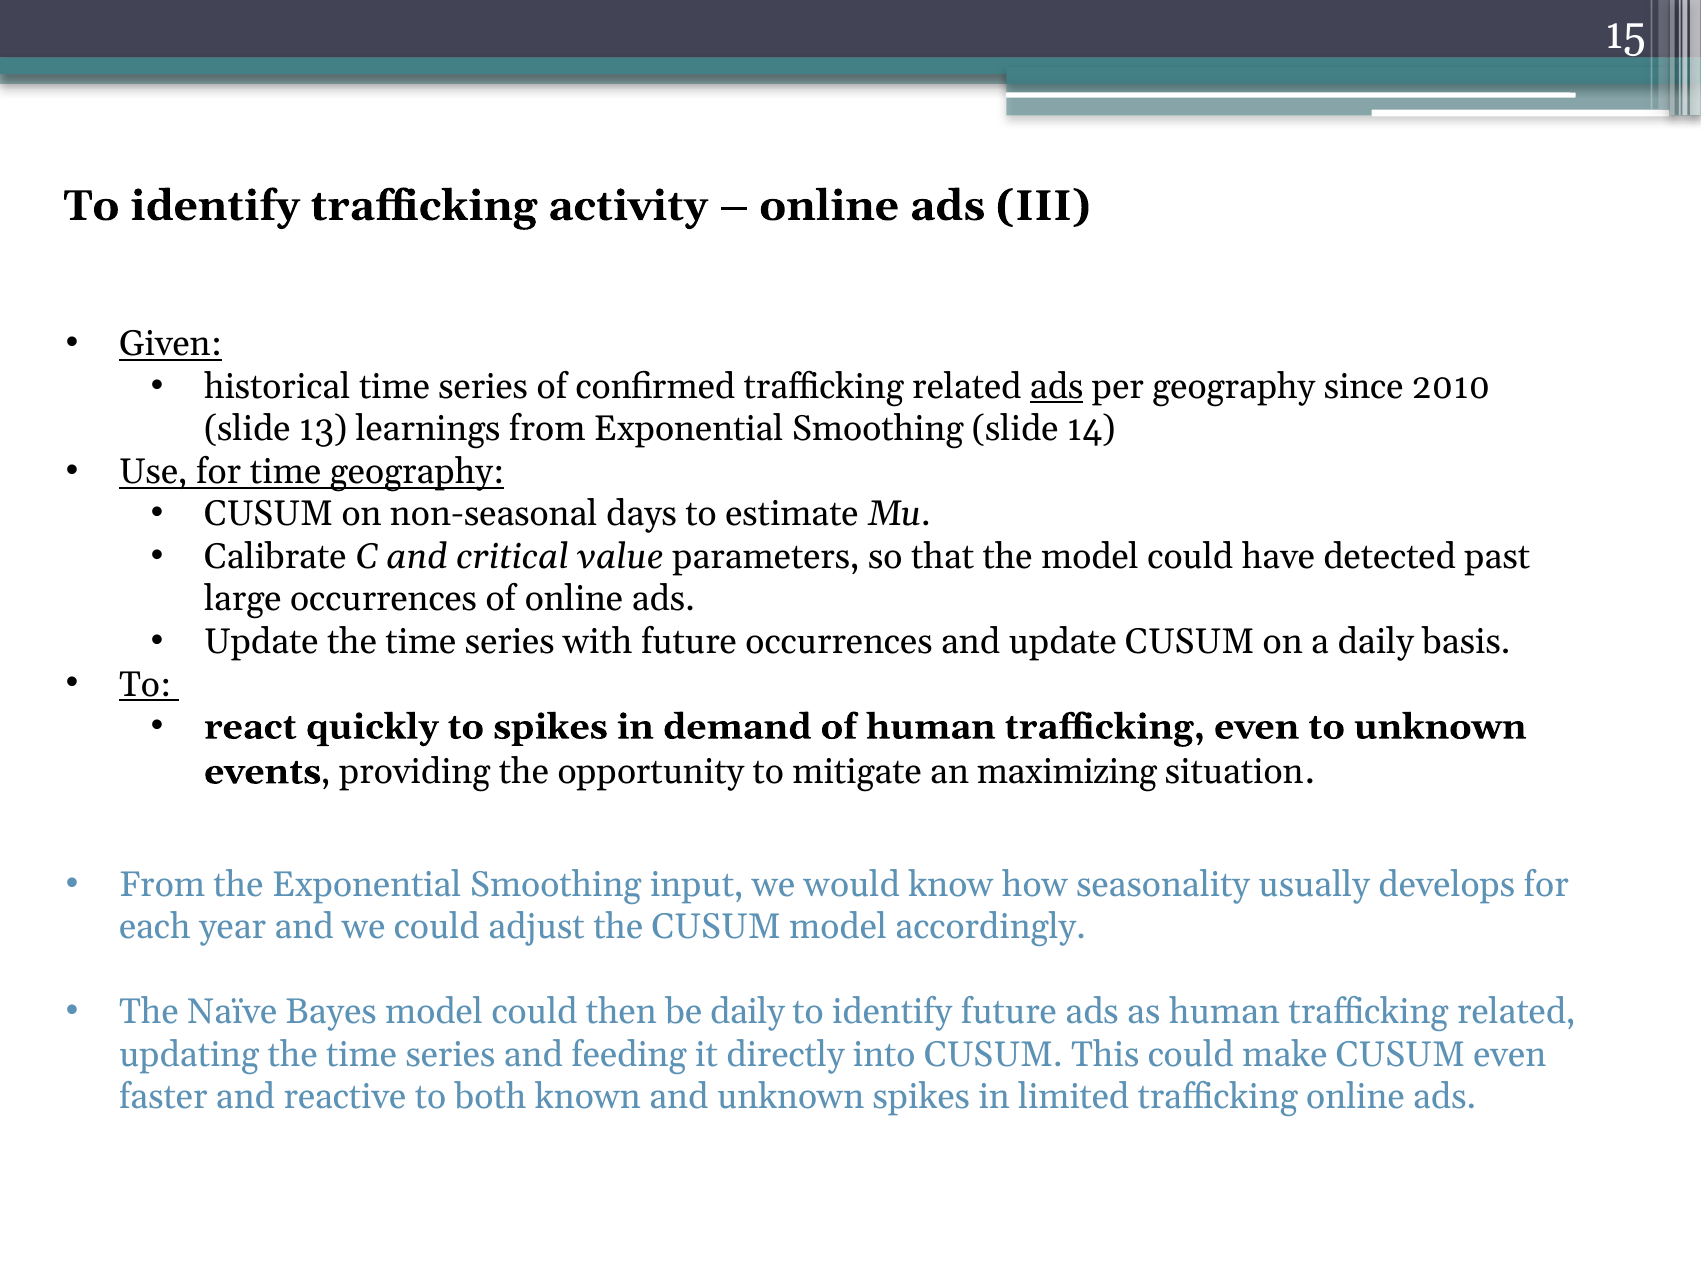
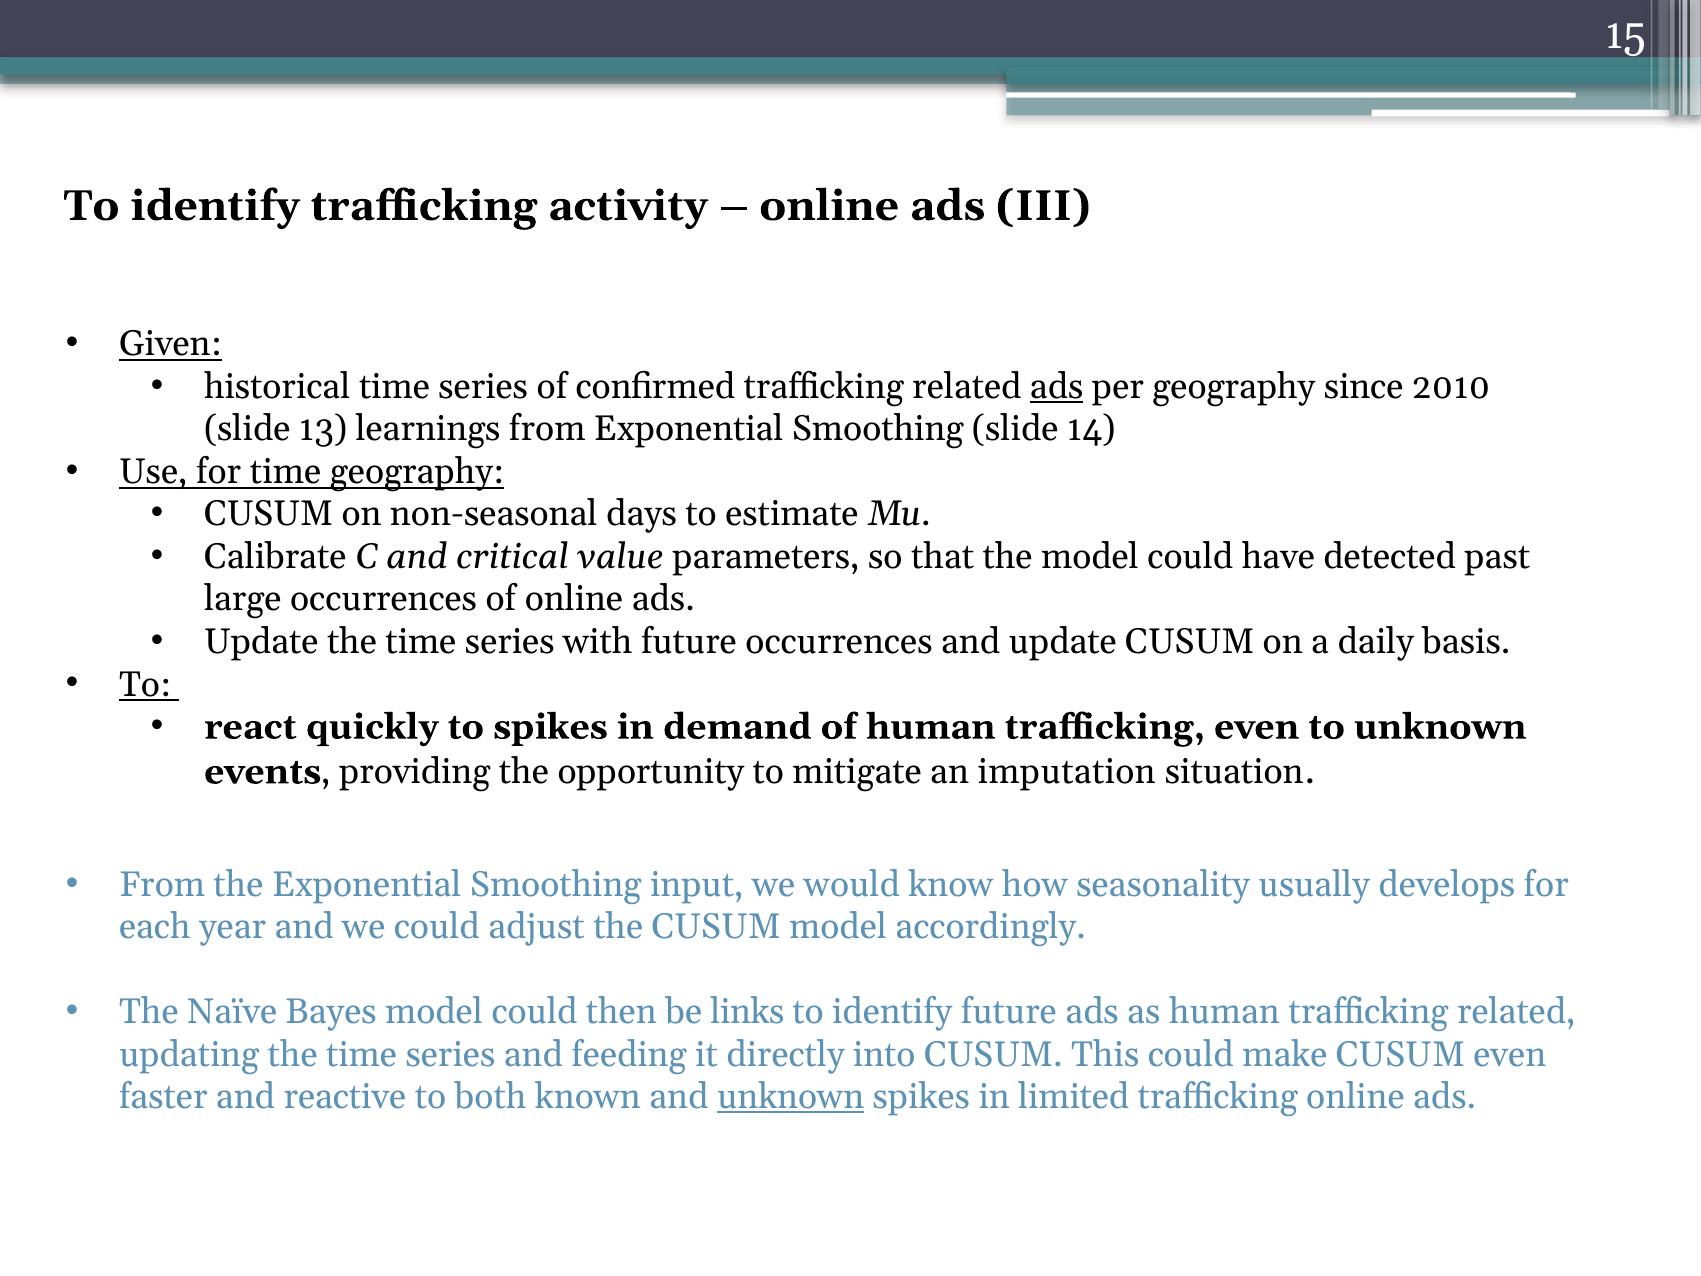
maximizing: maximizing -> imputation (1067, 772)
be daily: daily -> links (747, 1012)
unknown underline: none -> present (791, 1097)
